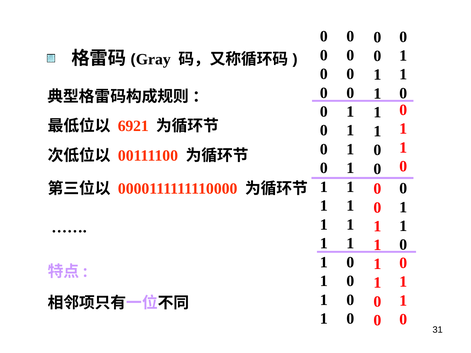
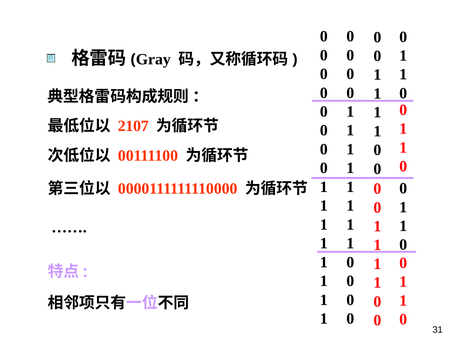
6921: 6921 -> 2107 (133, 126)
